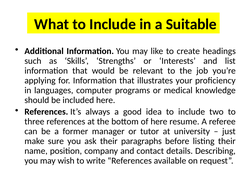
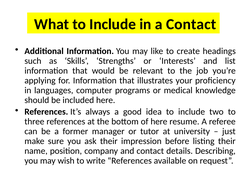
a Suitable: Suitable -> Contact (191, 24)
paragraphs: paragraphs -> impression (141, 141)
